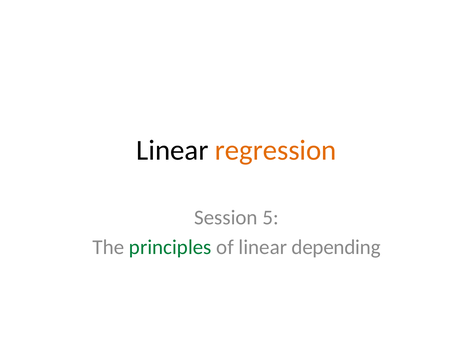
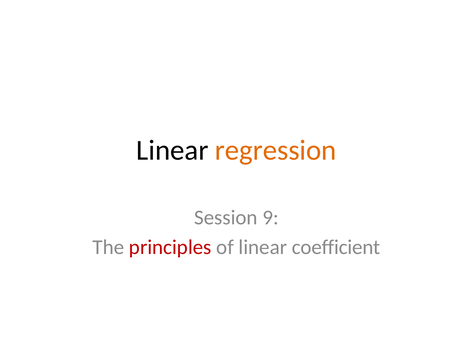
5: 5 -> 9 (271, 217)
principles colour: green -> red (170, 247)
depending: depending -> coefficient (336, 247)
